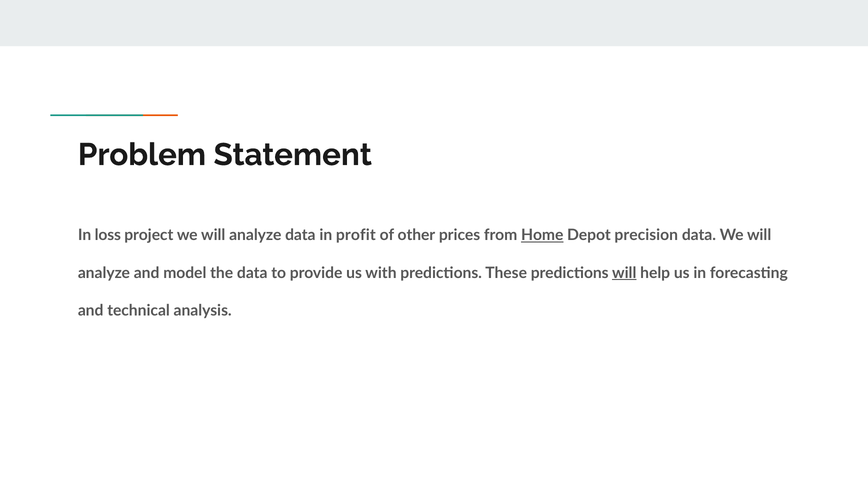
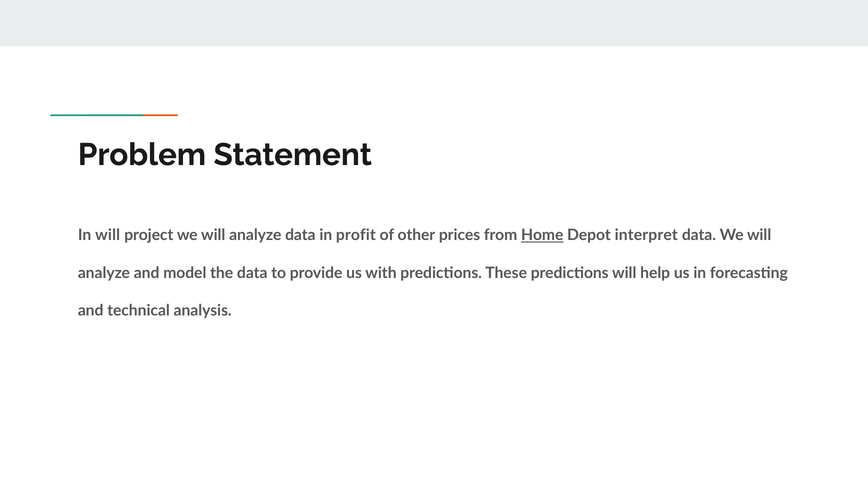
In loss: loss -> will (108, 235)
precision: precision -> interpret (646, 235)
will underline: present -> none (624, 273)
